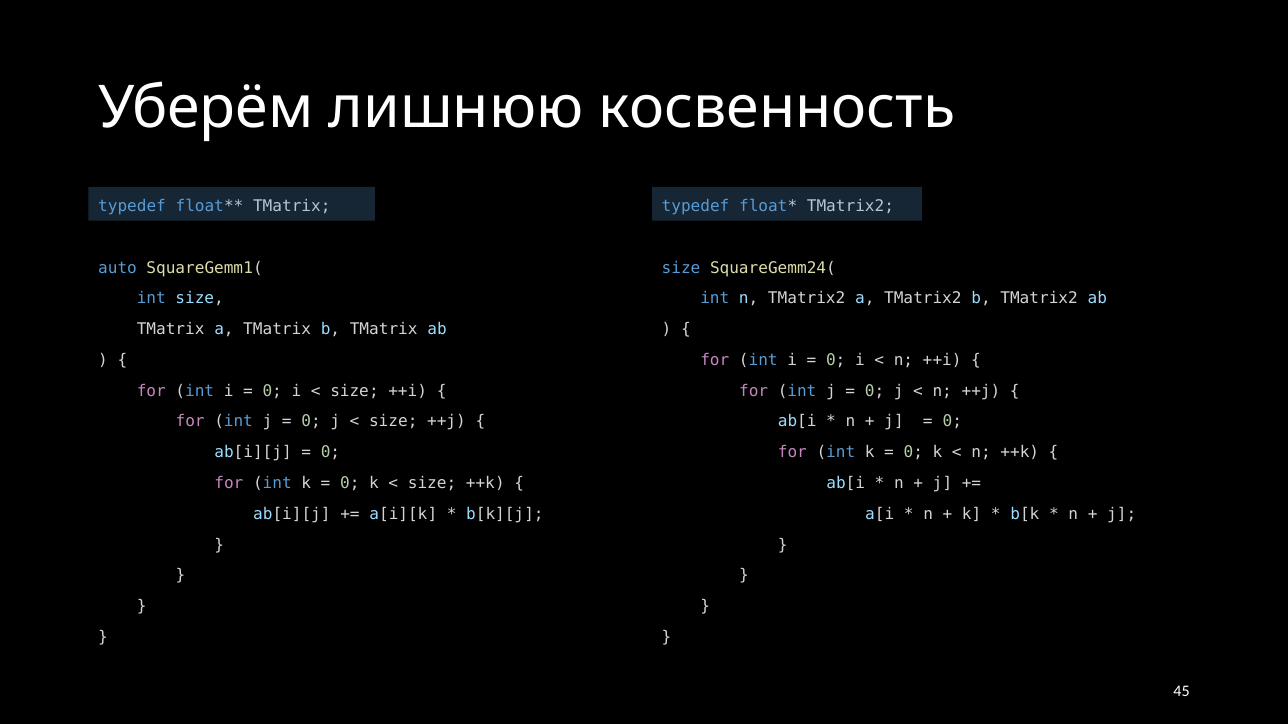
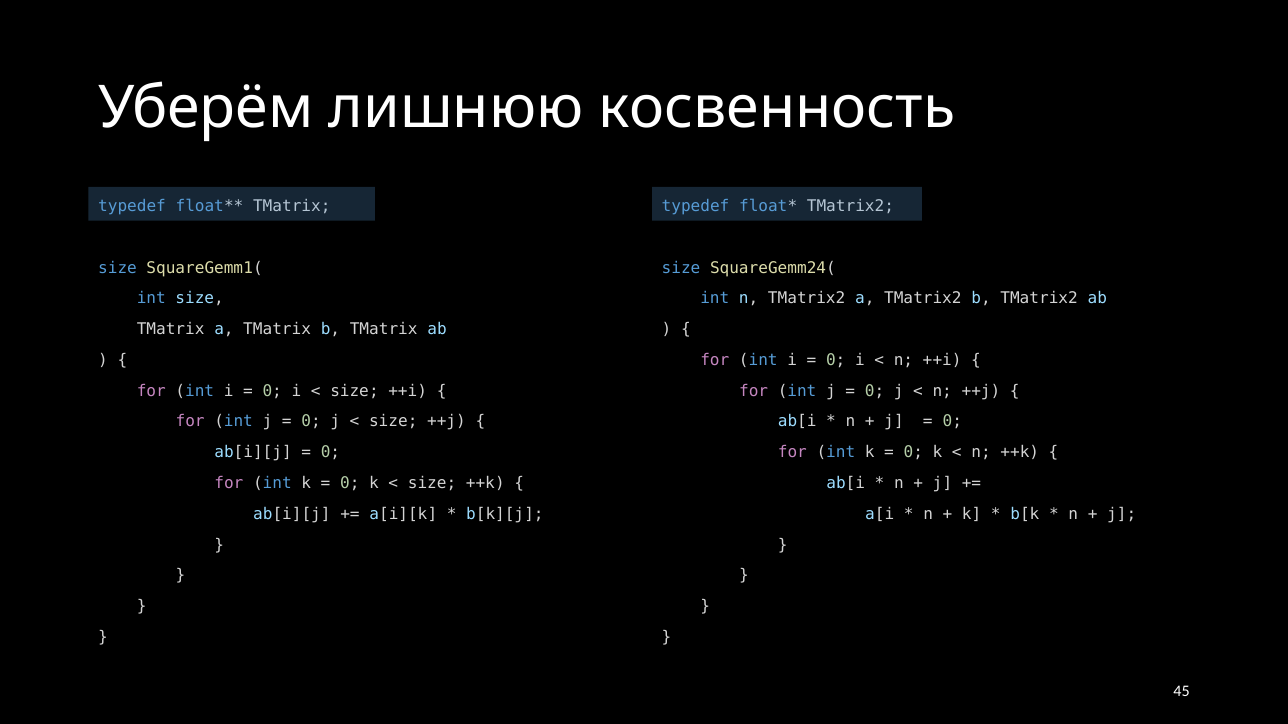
auto: auto -> size (118, 268)
